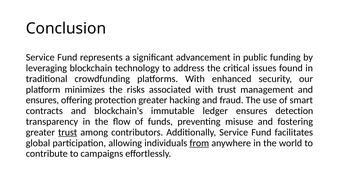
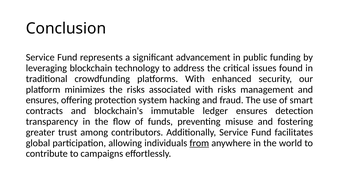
with trust: trust -> risks (227, 89)
protection greater: greater -> system (153, 100)
trust underline: present -> none (68, 132)
